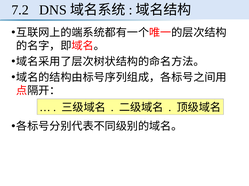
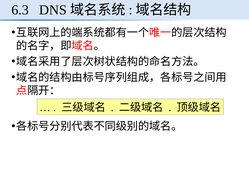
7.2: 7.2 -> 6.3 (20, 10)
